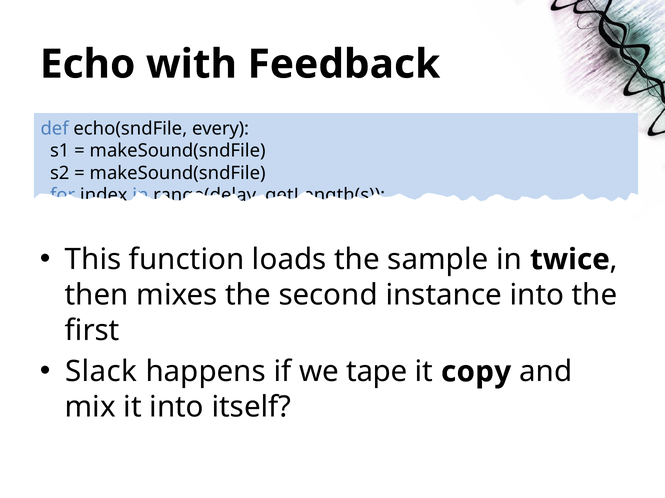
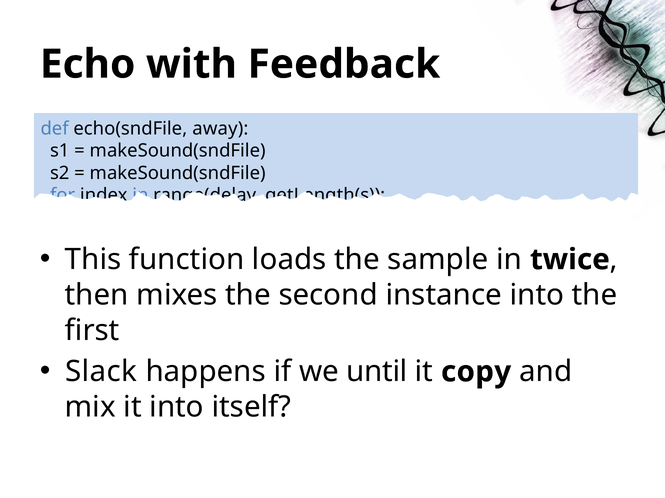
every: every -> away (220, 129)
tape: tape -> until (377, 372)
